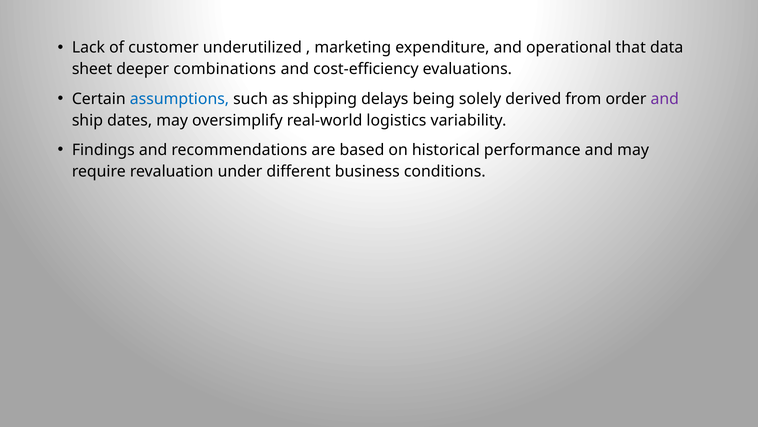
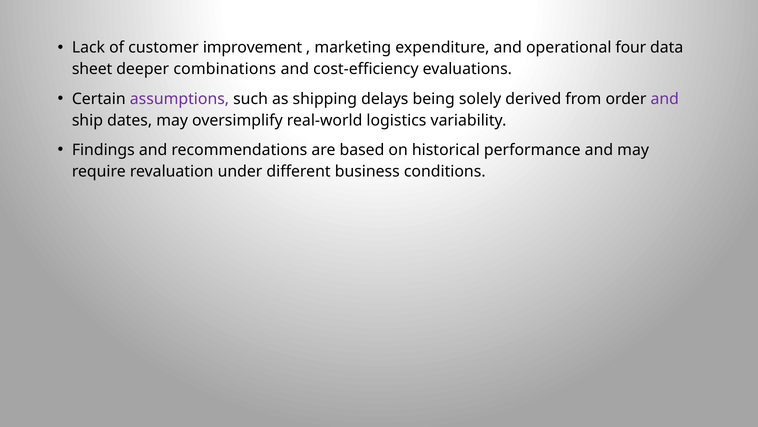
underutilized: underutilized -> improvement (252, 48)
that: that -> four (631, 48)
assumptions colour: blue -> purple (179, 99)
